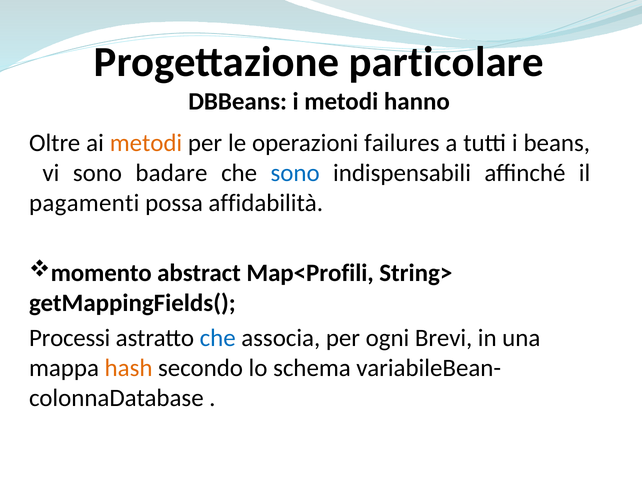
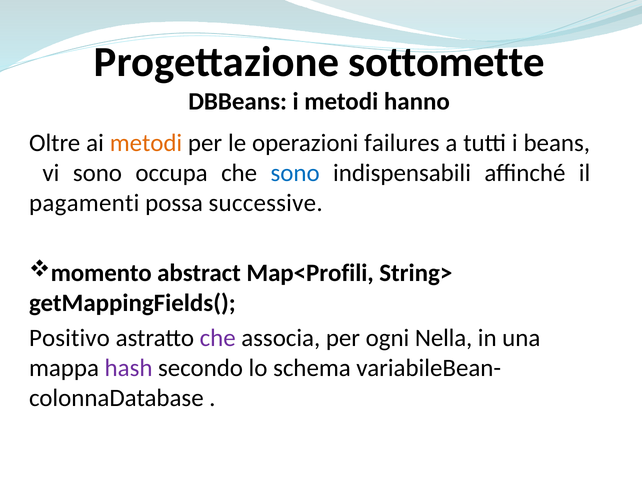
particolare: particolare -> sottomette (447, 62)
badare: badare -> occupa (172, 173)
affidabilità: affidabilità -> successive (266, 203)
Processi: Processi -> Positivo (69, 338)
che colour: blue -> purple (218, 338)
Brevi: Brevi -> Nella (444, 338)
hash colour: orange -> purple (129, 368)
